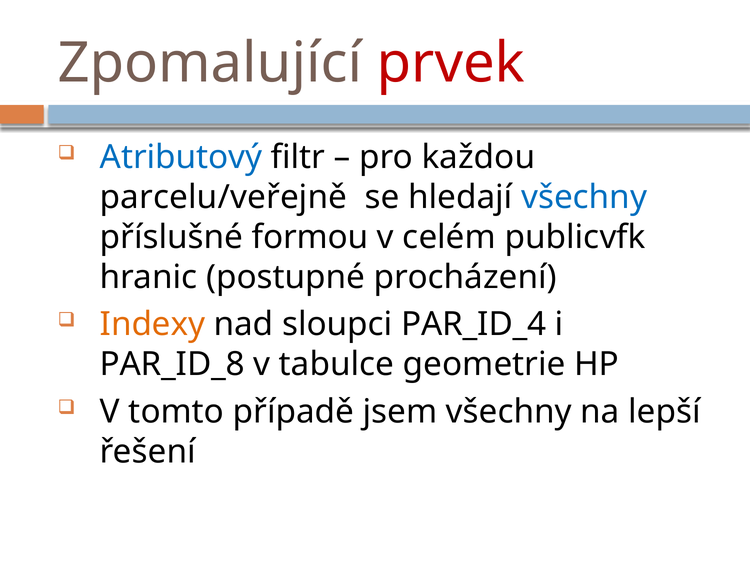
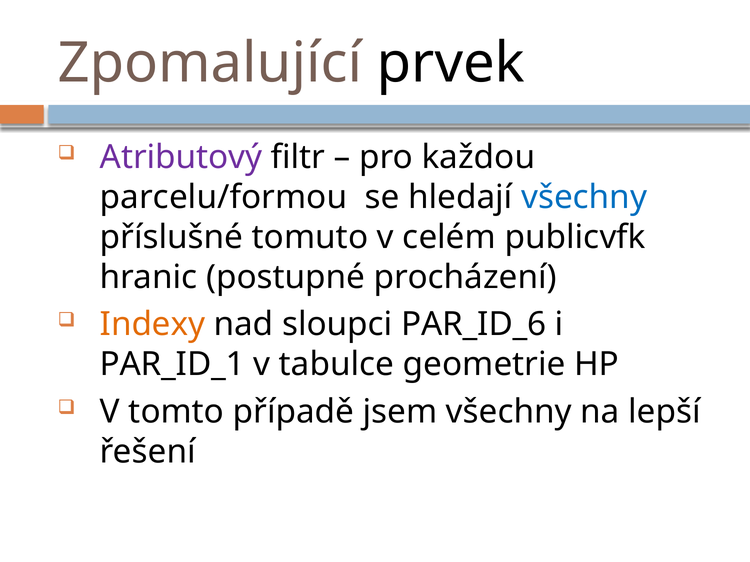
prvek colour: red -> black (451, 63)
Atributový colour: blue -> purple (181, 157)
parcelu/veřejně: parcelu/veřejně -> parcelu/formou (224, 197)
formou: formou -> tomuto (310, 237)
PAR_ID_4: PAR_ID_4 -> PAR_ID_6 (474, 325)
PAR_ID_8: PAR_ID_8 -> PAR_ID_1 (172, 365)
